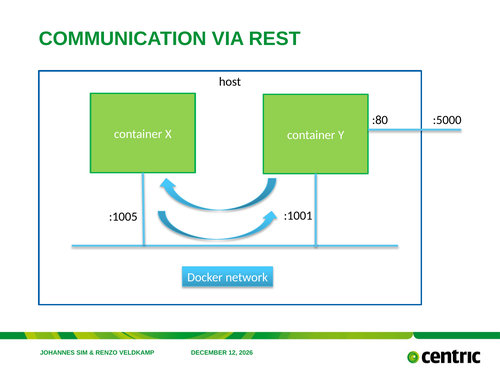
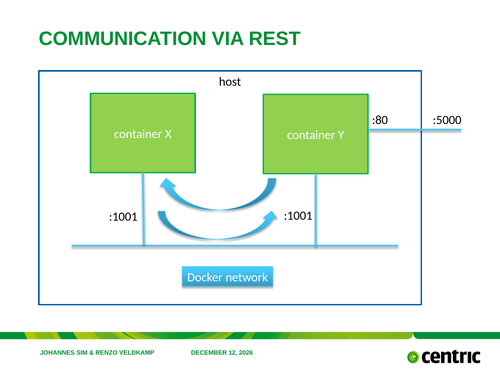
:1005: :1005 -> :1001 (123, 217)
